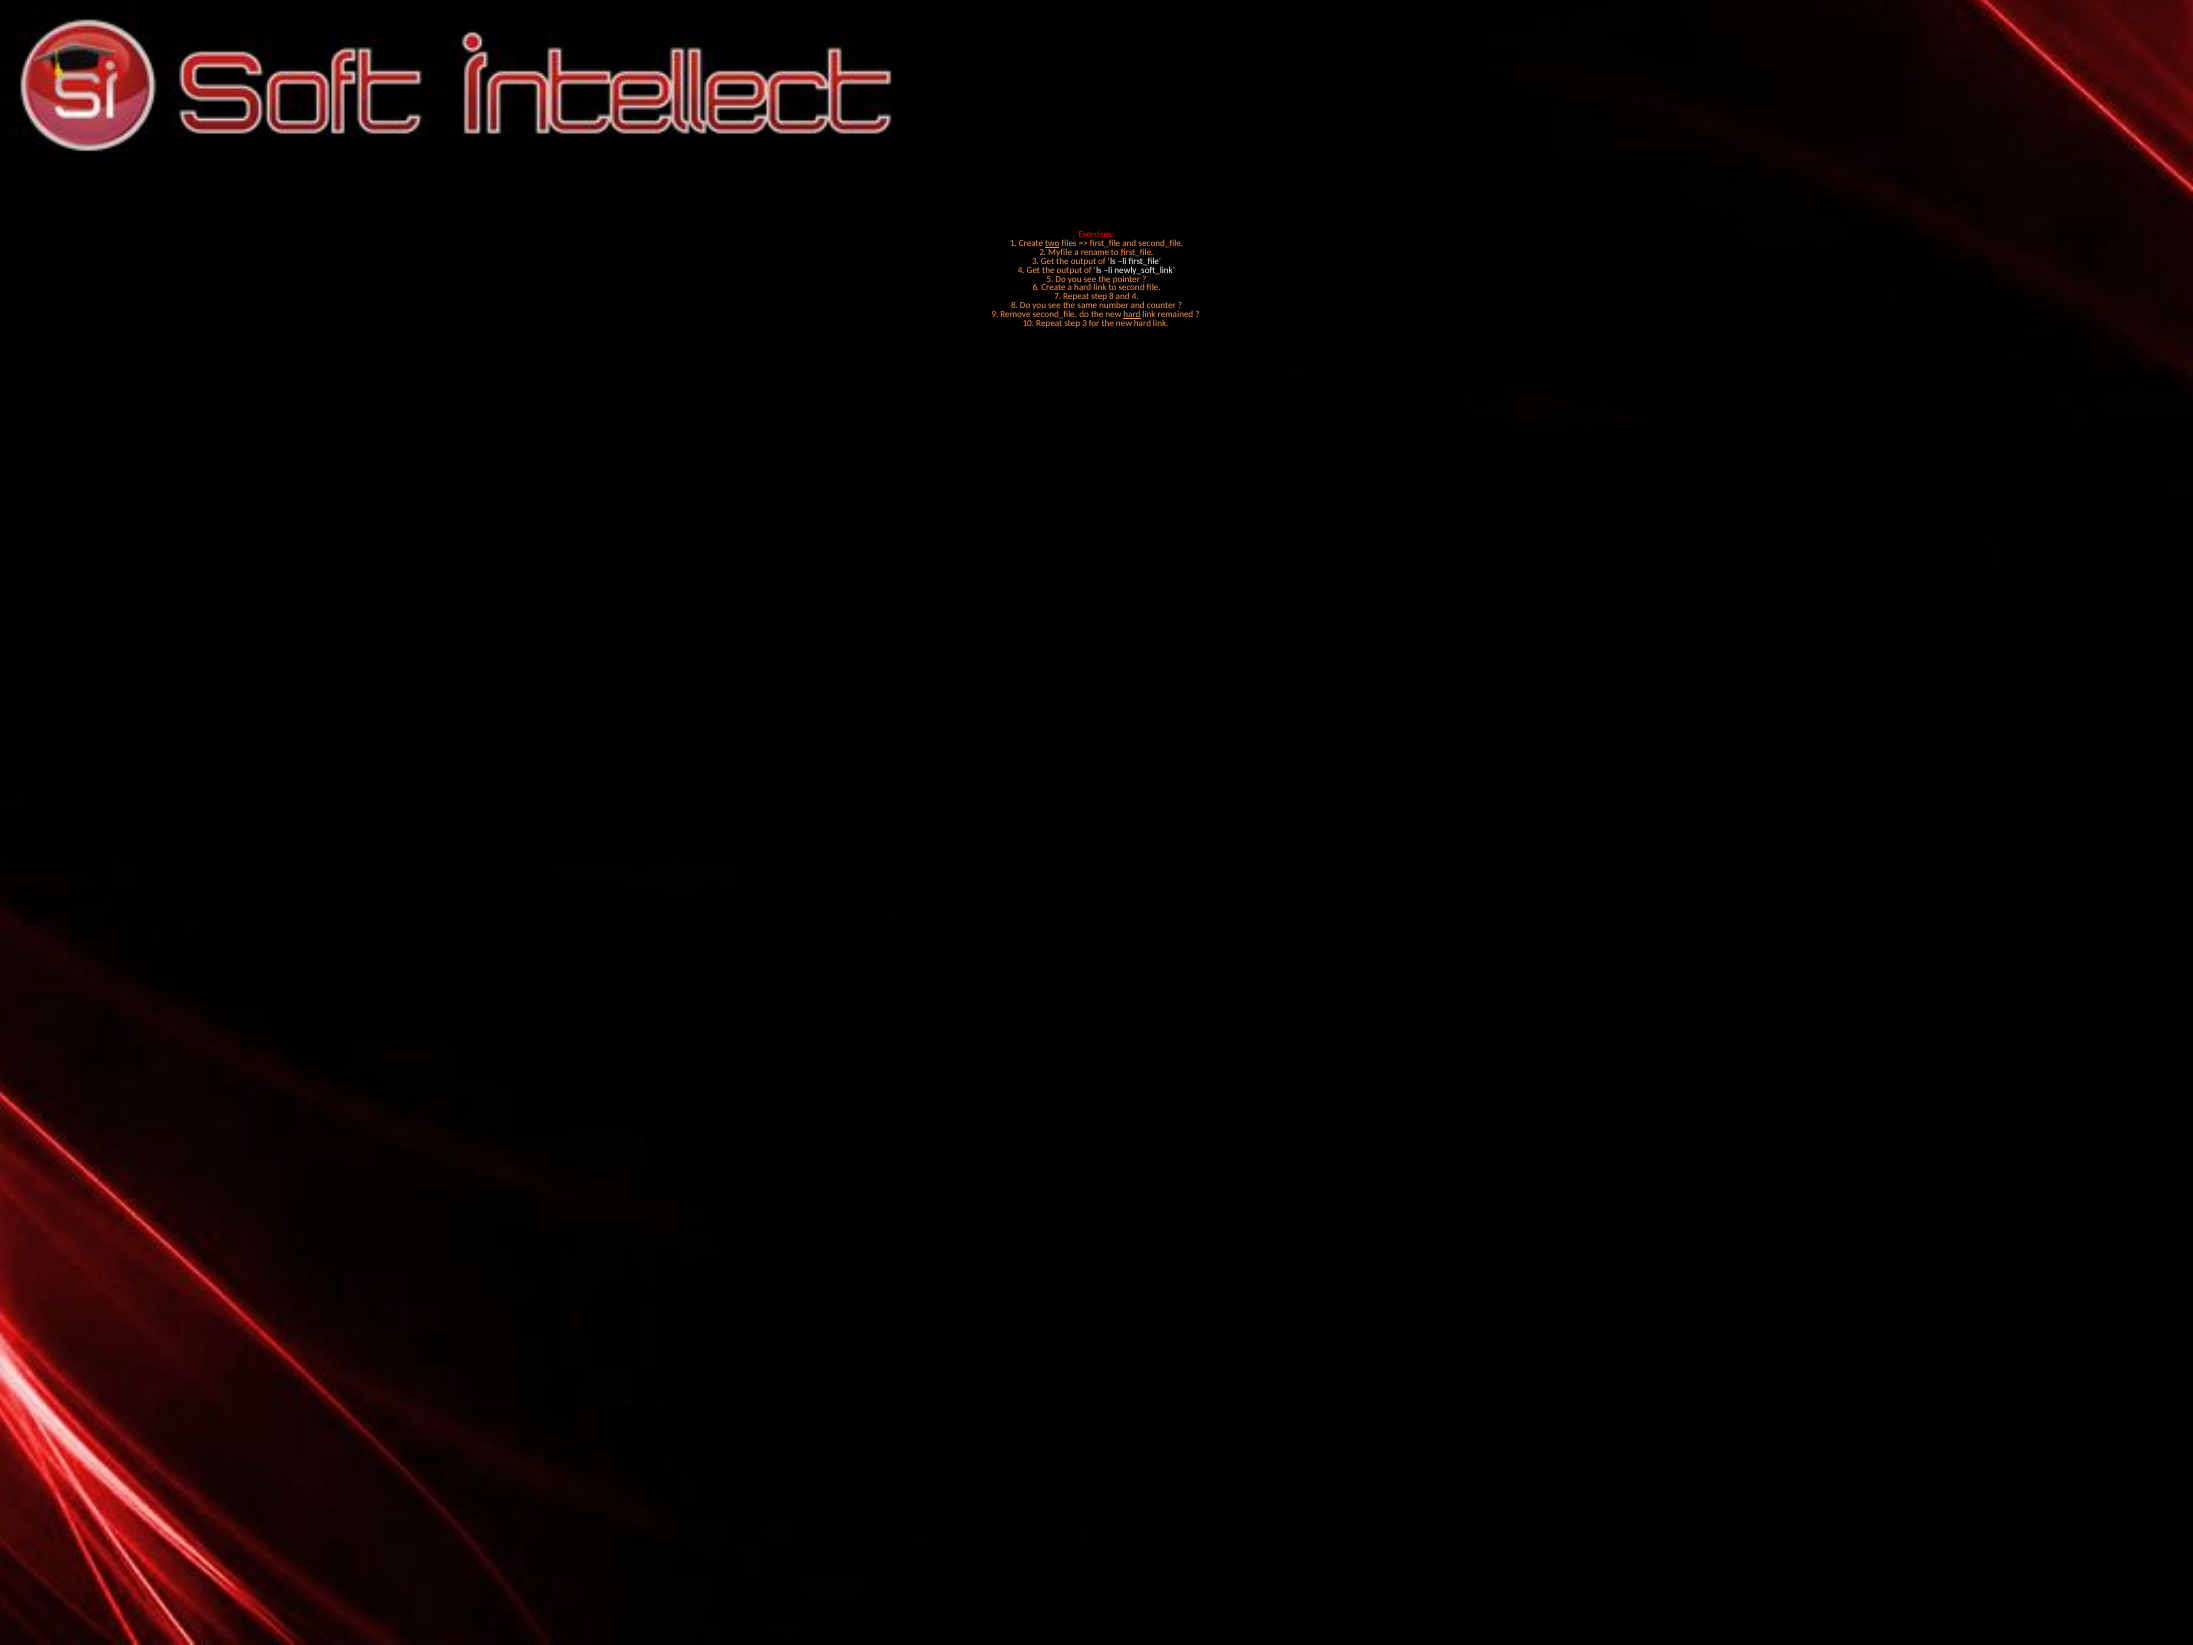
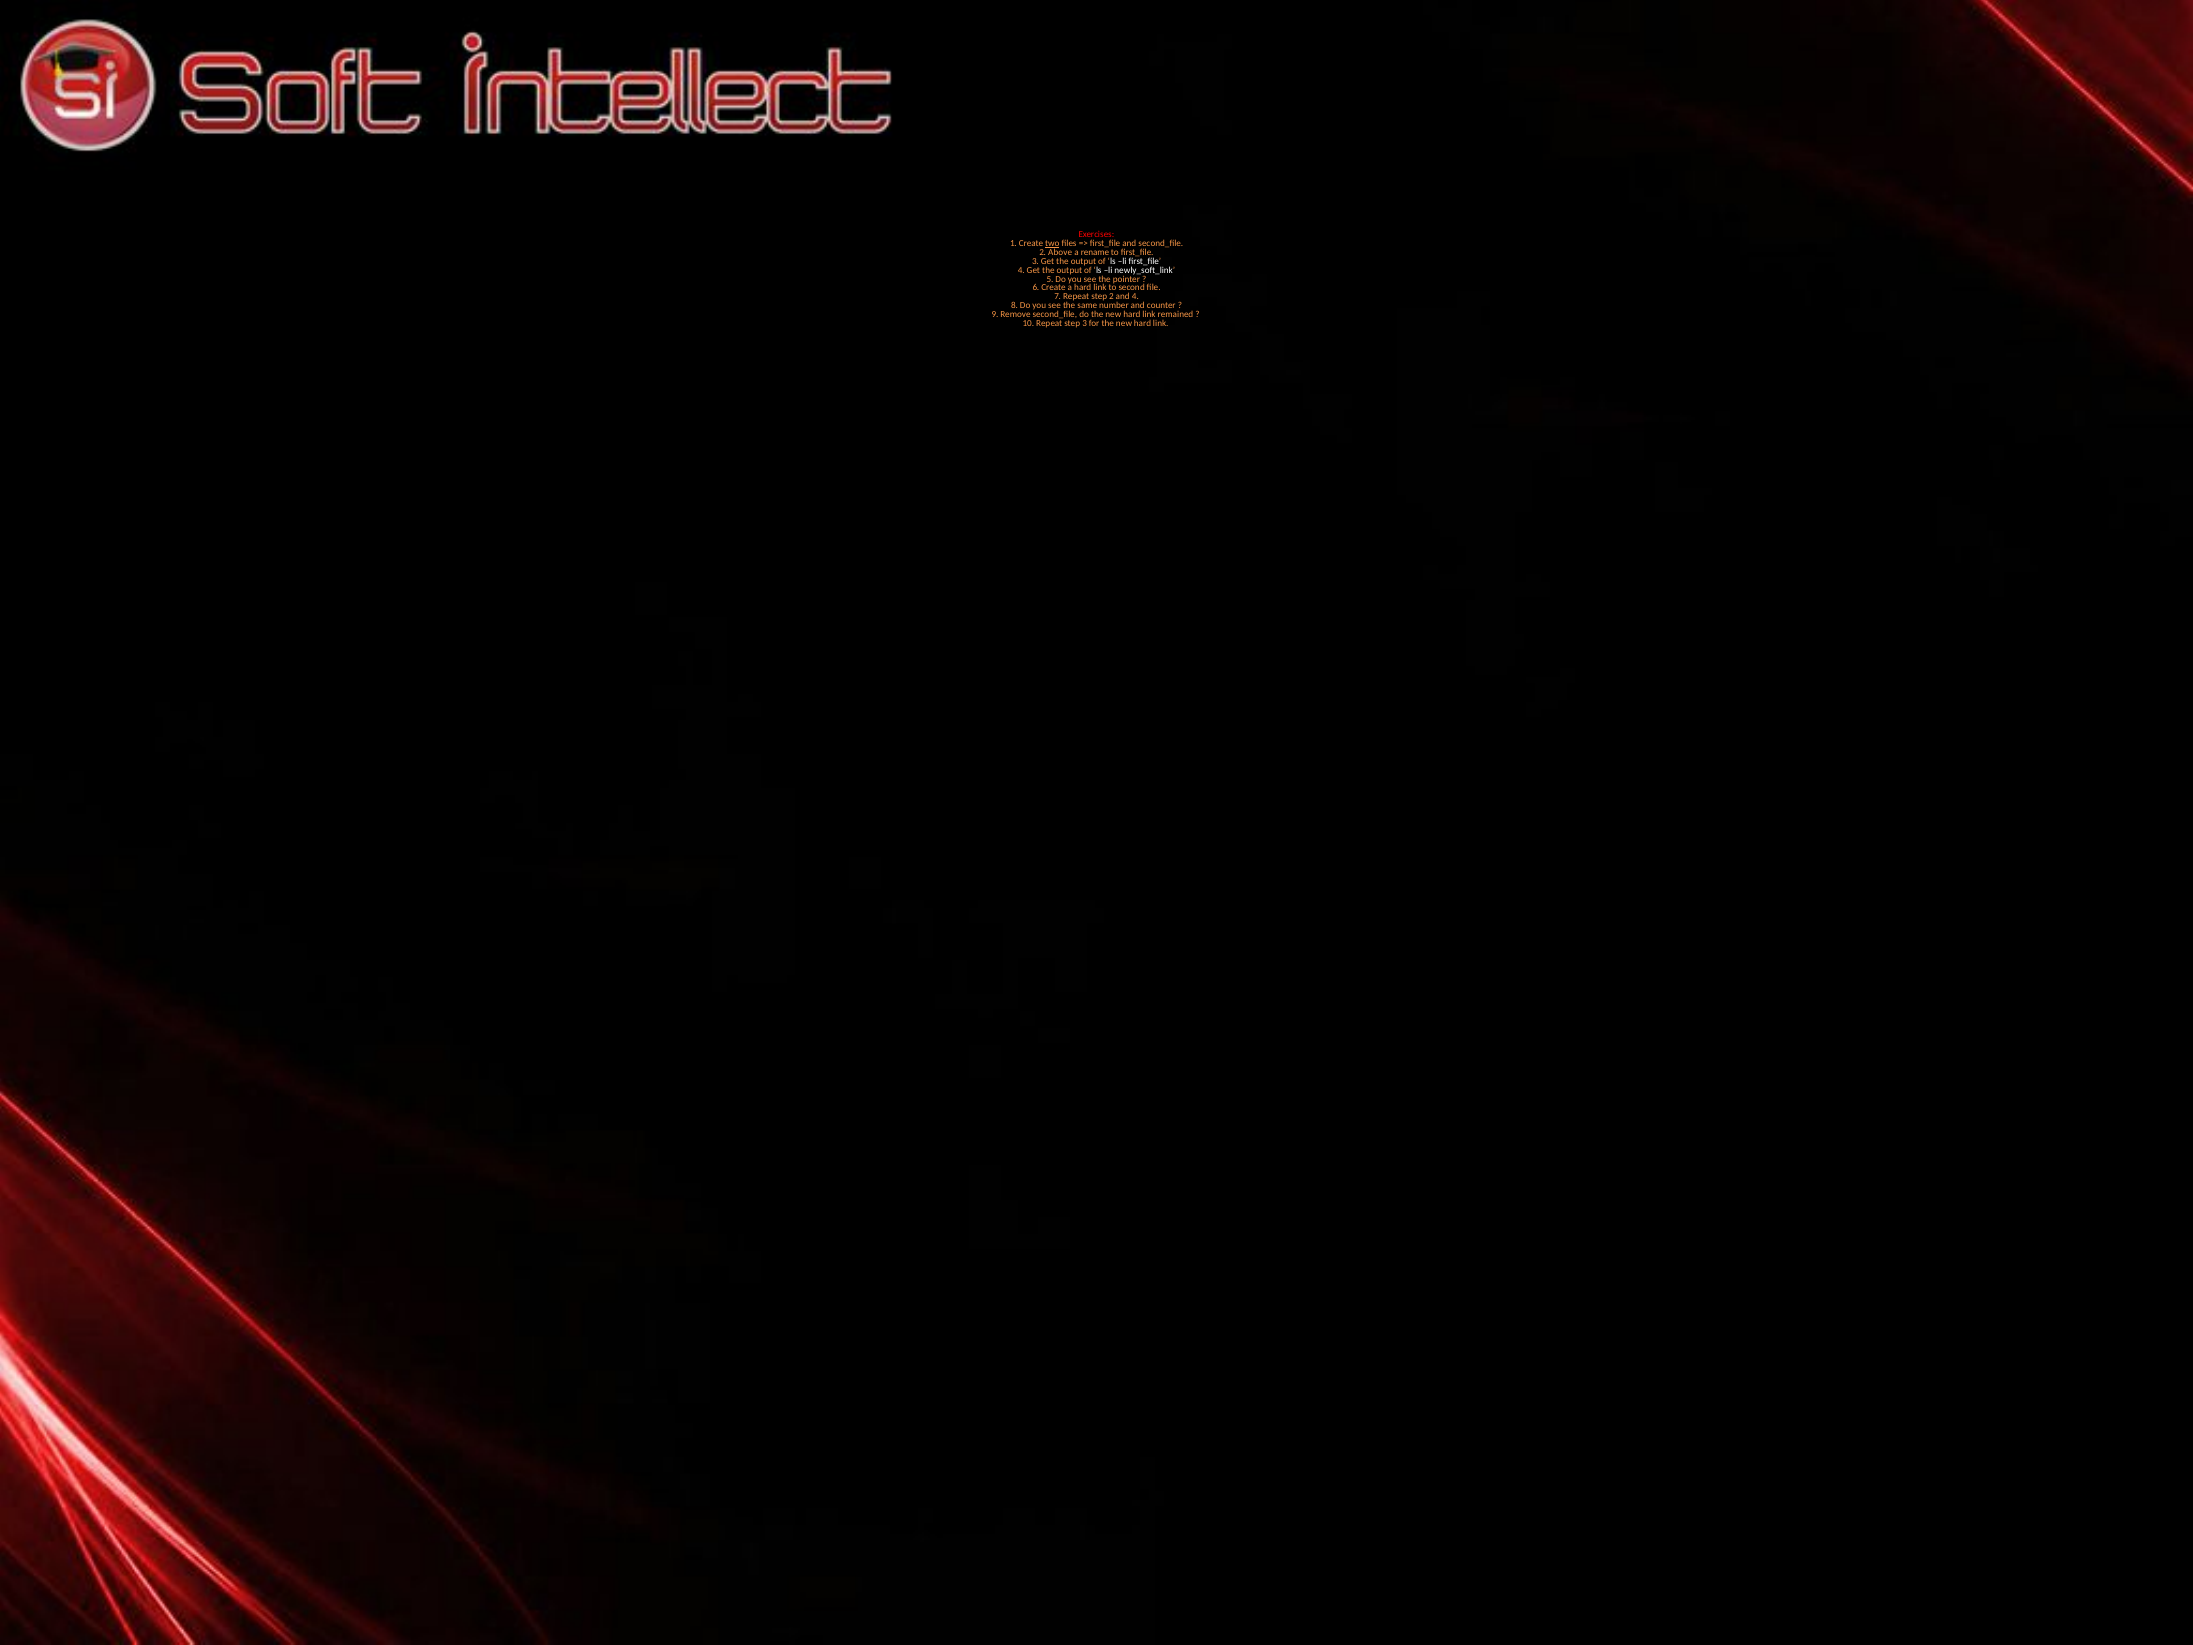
Myfile: Myfile -> Above (1060, 253)
step 8: 8 -> 2 (1111, 297)
hard underline: present -> none (1132, 314)
